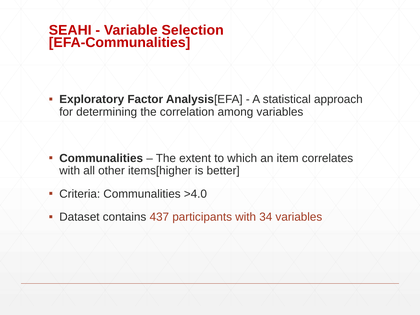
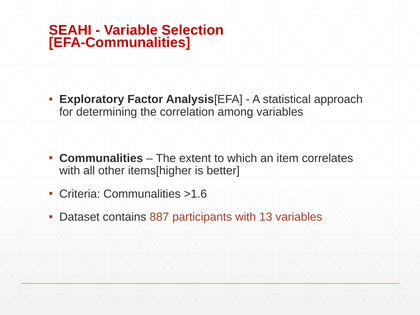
>4.0: >4.0 -> >1.6 (195, 194)
437: 437 -> 887 (159, 217)
34: 34 -> 13 (266, 217)
